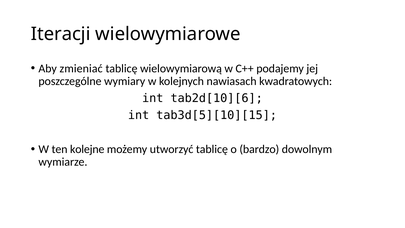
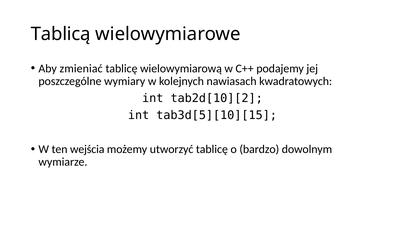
Iteracji: Iteracji -> Tablicą (61, 34)
tab2d[10][6: tab2d[10][6 -> tab2d[10][2 (217, 98)
kolejne: kolejne -> wejścia (87, 149)
